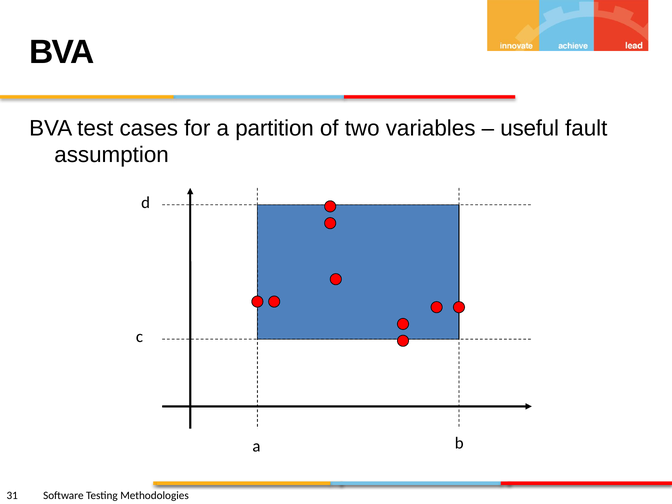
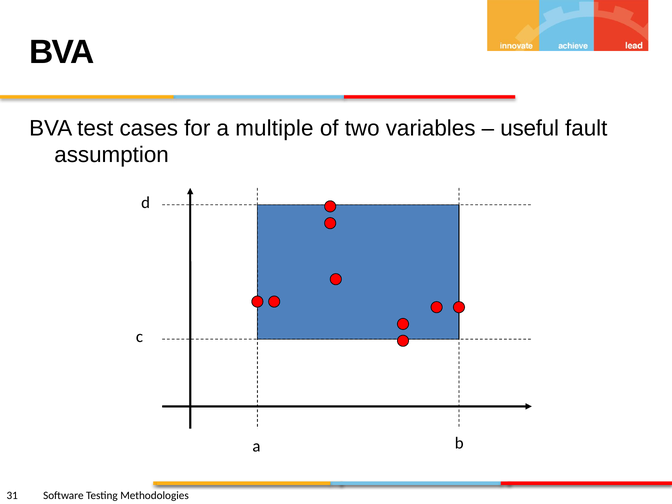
partition: partition -> multiple (274, 128)
